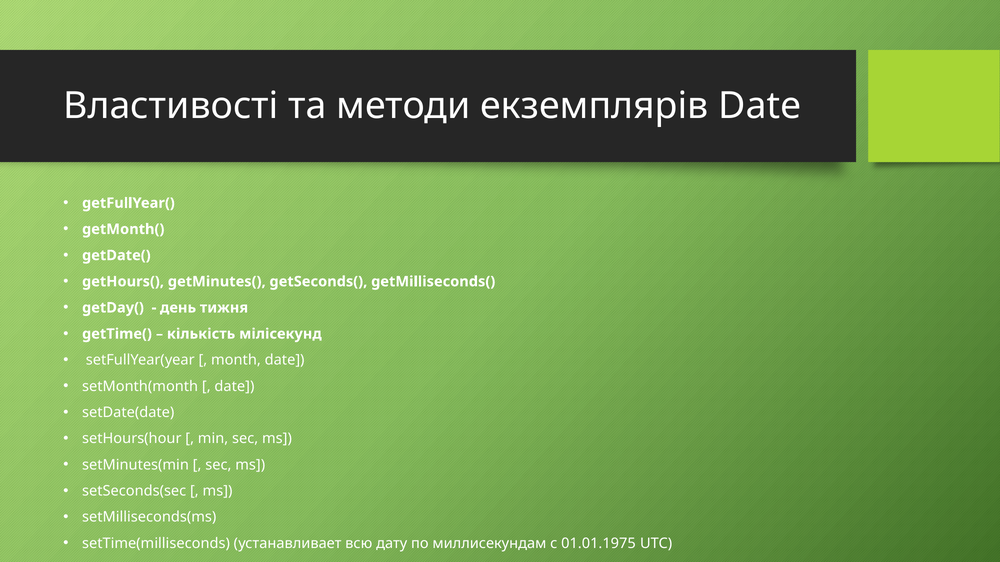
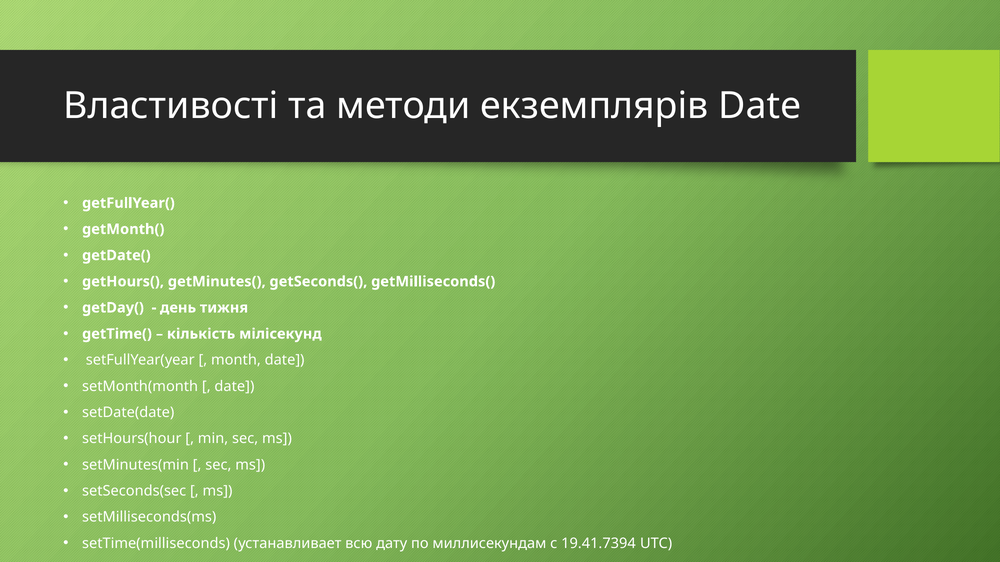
01.01.1975: 01.01.1975 -> 19.41.7394 (598, 544)
